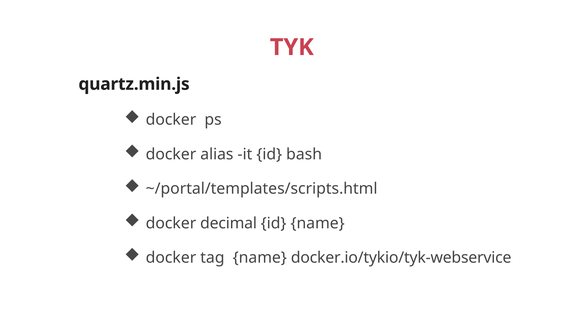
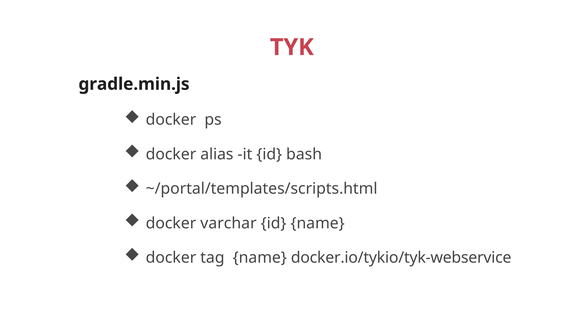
quartz.min.js: quartz.min.js -> gradle.min.js (134, 84)
decimal: decimal -> varchar (228, 223)
